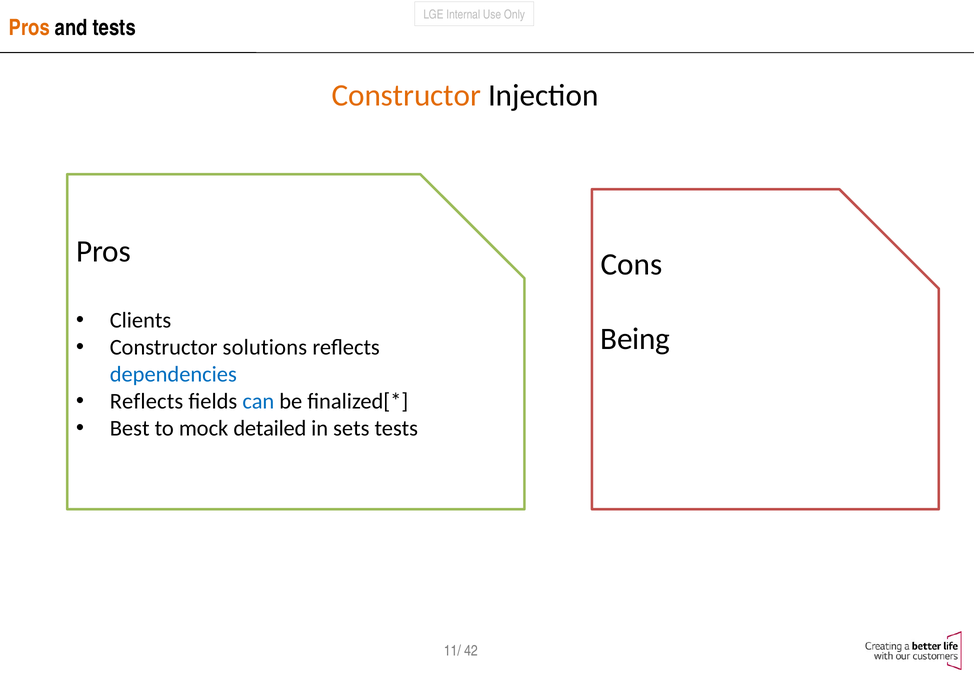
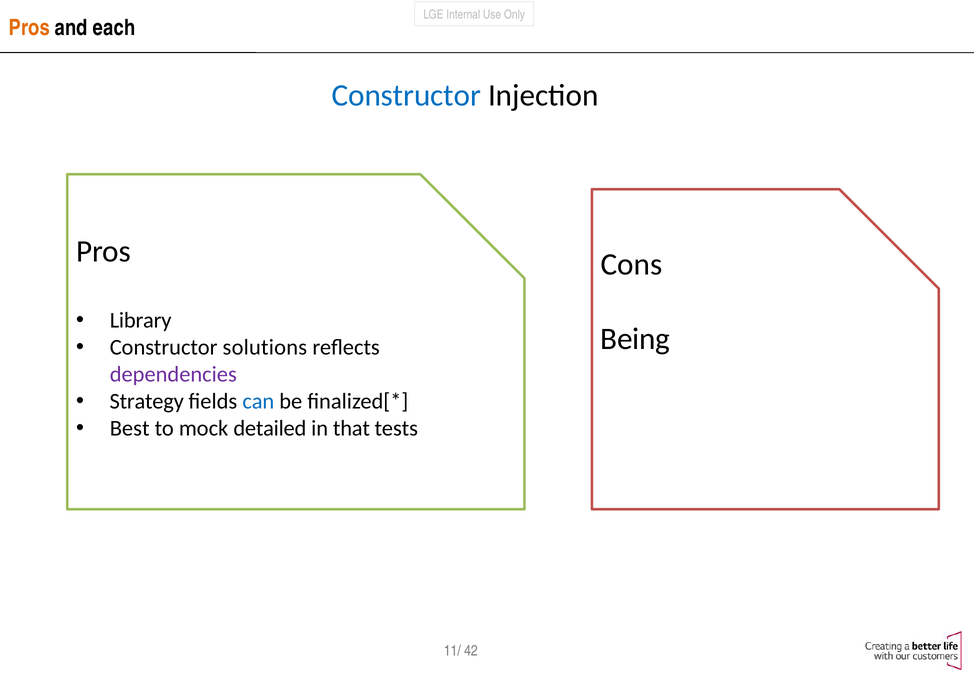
and tests: tests -> each (114, 28)
Constructor colour: orange -> blue (406, 96)
Clients: Clients -> Library (141, 321)
dependencies colour: blue -> purple (173, 375)
Reflects: Reflects -> Strategy (147, 402)
sets: sets -> that (351, 429)
